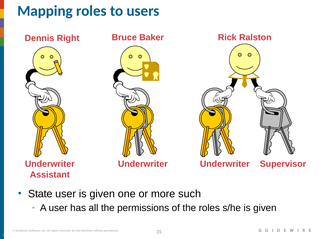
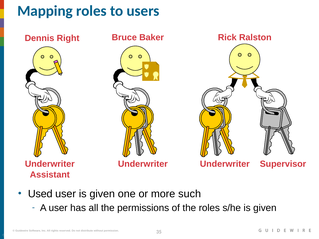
State: State -> Used (40, 194)
